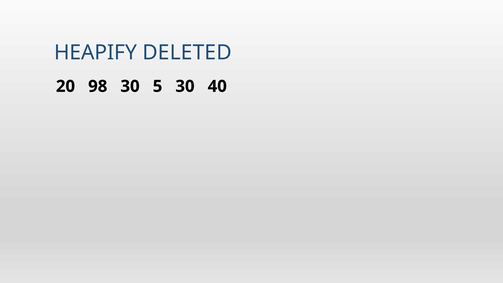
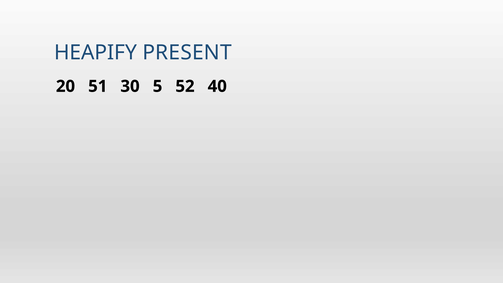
DELETED: DELETED -> PRESENT (187, 53)
98: 98 -> 51 (98, 86)
5 30: 30 -> 52 (185, 86)
